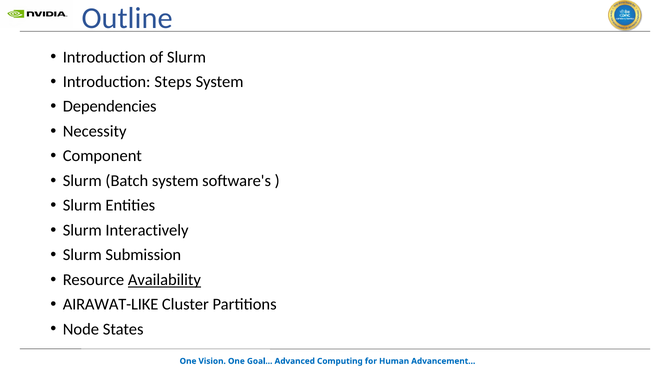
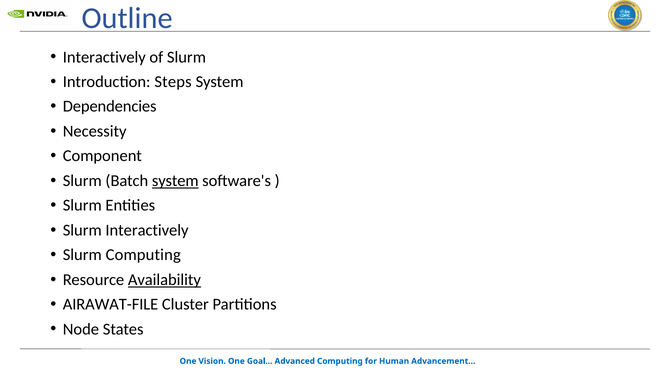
Introduction: Introduction -> Interactively (104, 57)
system underline: none -> present (175, 181)
Slurm Submission: Submission -> Computing (143, 255)
AIRAWAT-LIKE: AIRAWAT-LIKE -> AIRAWAT-FILE (111, 304)
